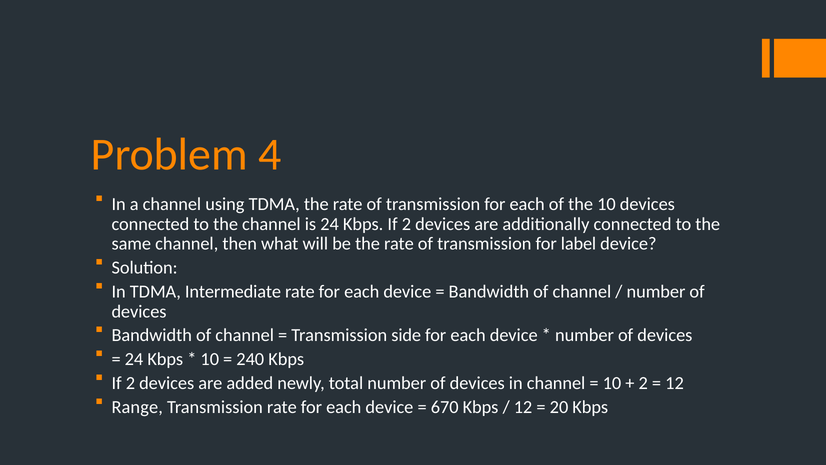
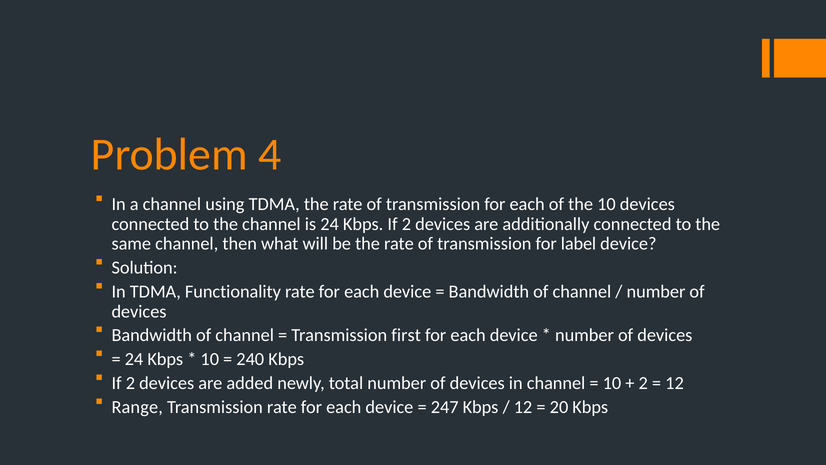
Intermediate: Intermediate -> Functionality (233, 291)
side: side -> first (406, 335)
670: 670 -> 247 (445, 407)
